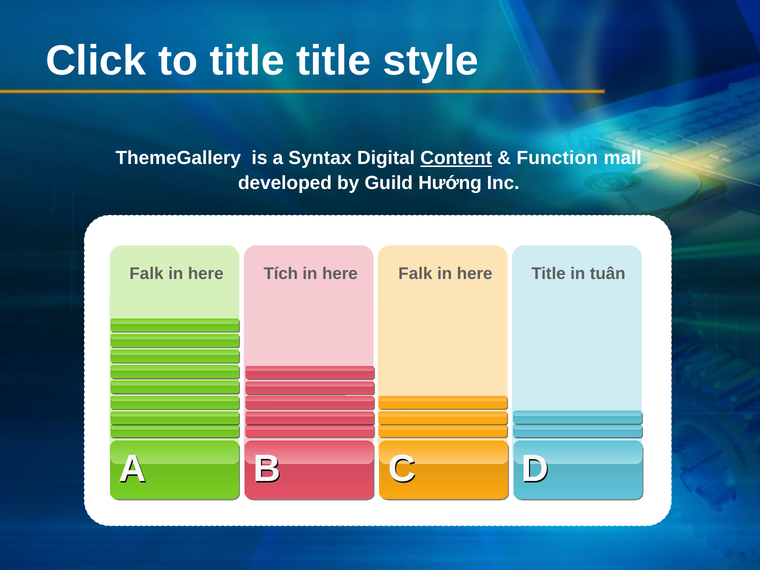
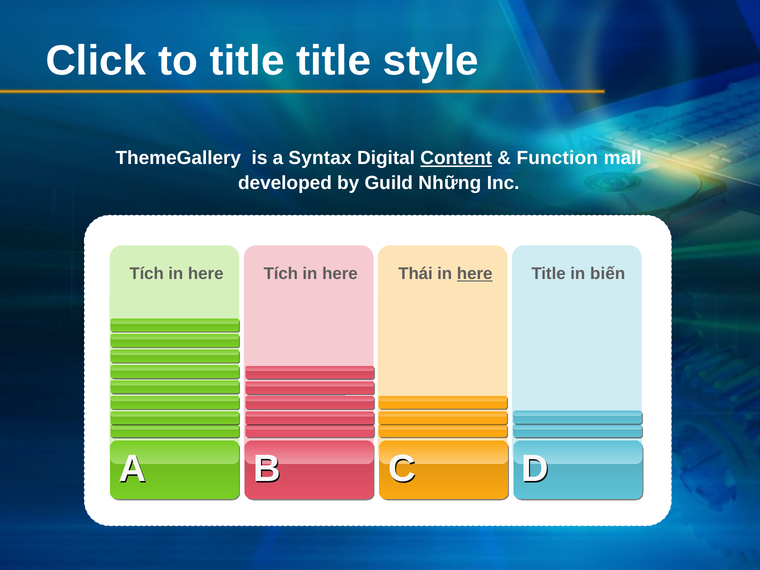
Hướng: Hướng -> Những (450, 183)
Falk: Falk -> Tích (147, 274)
here Falk: Falk -> Thái (416, 274)
here underline: none -> present (475, 274)
tuân: tuân -> biến (608, 274)
